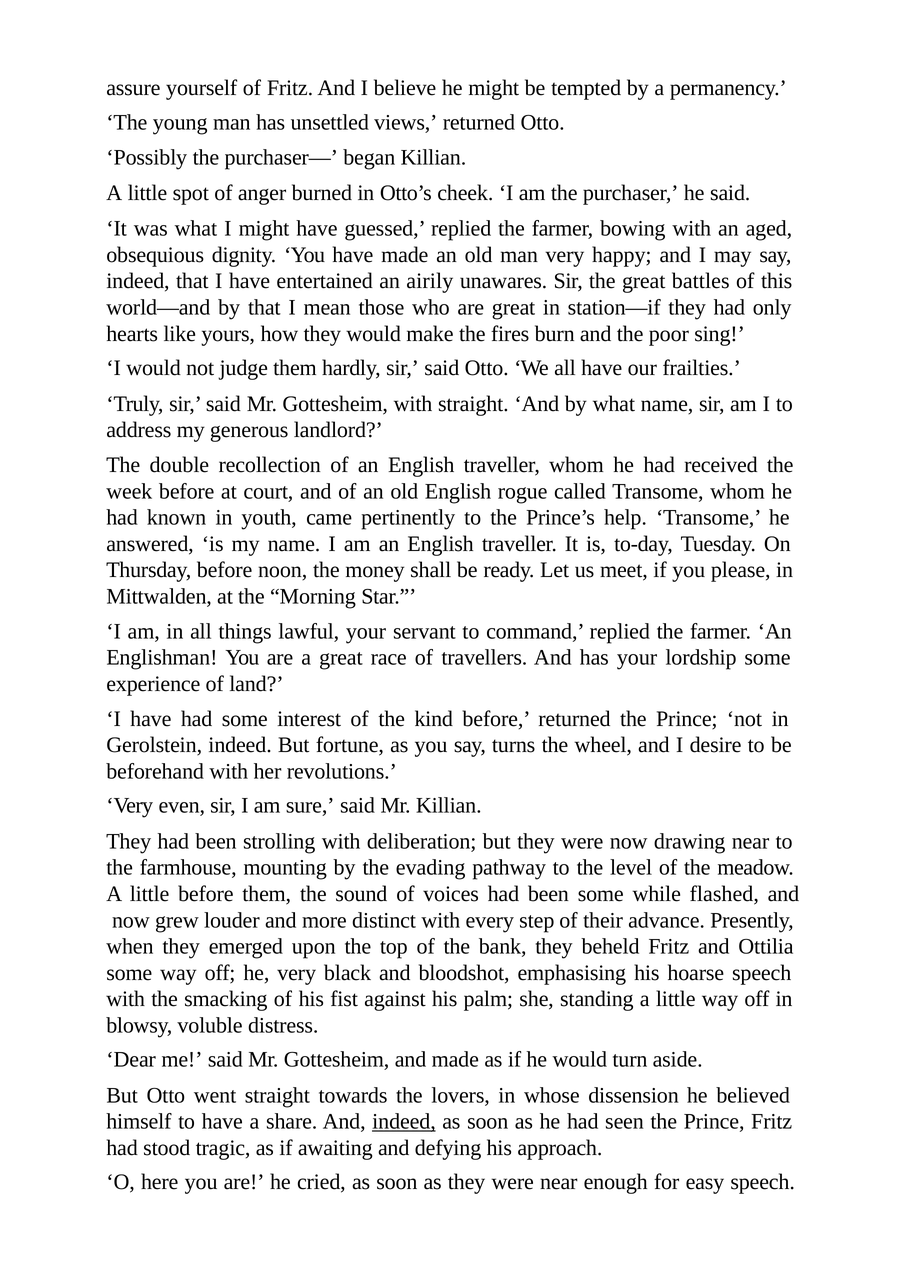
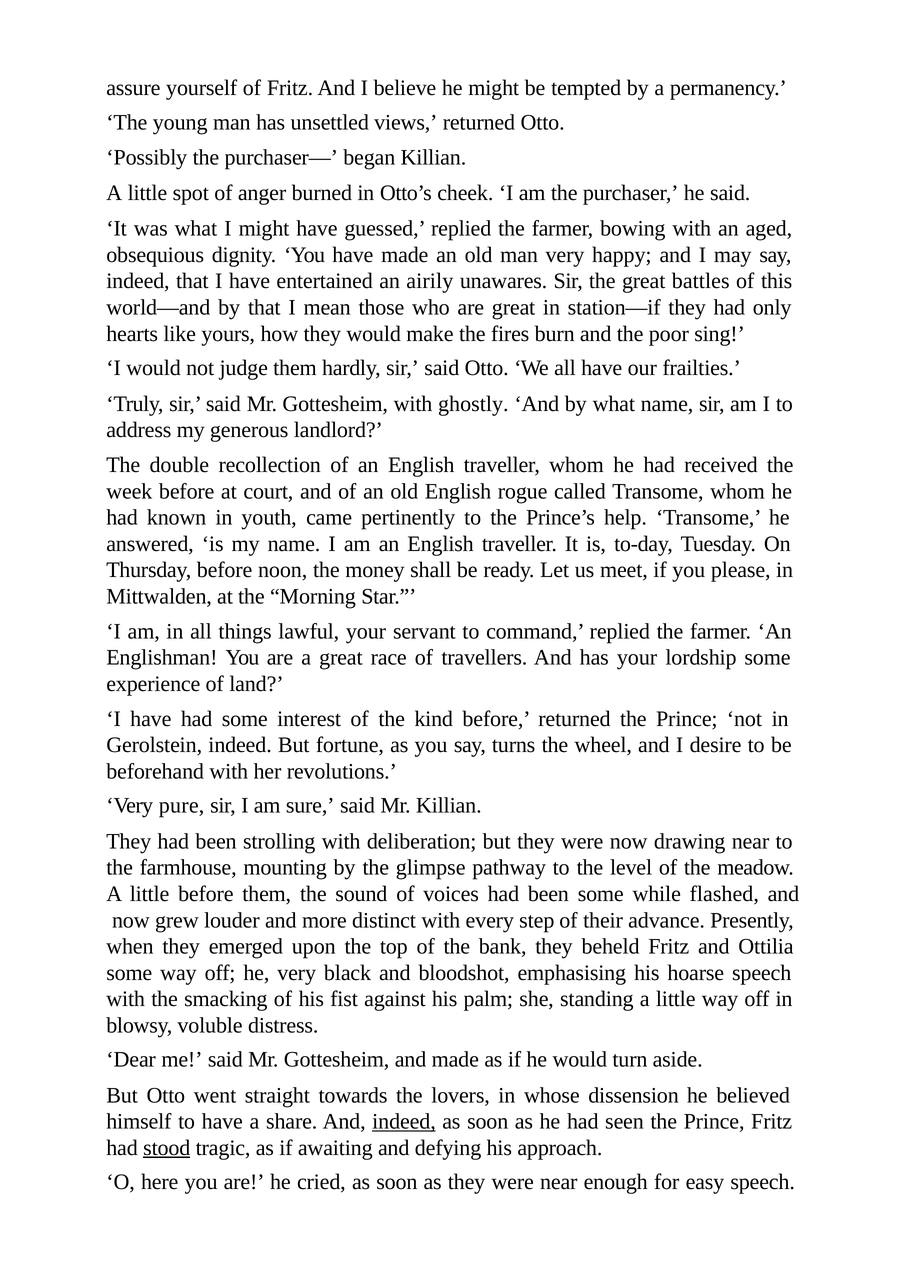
with straight: straight -> ghostly (473, 404)
even: even -> pure (182, 805)
evading: evading -> glimpse (431, 867)
stood underline: none -> present (167, 1147)
